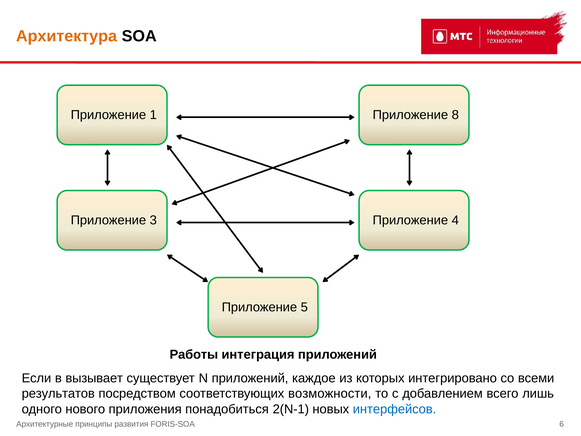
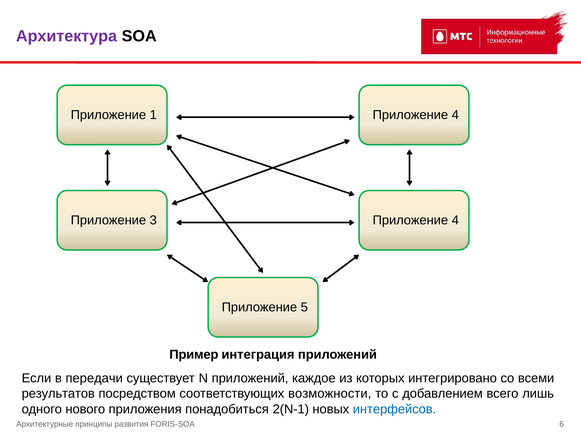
Архитектура colour: orange -> purple (66, 36)
8: 8 -> 4 (455, 115)
Работы: Работы -> Пример (194, 354)
вызывает: вызывает -> передачи (94, 378)
